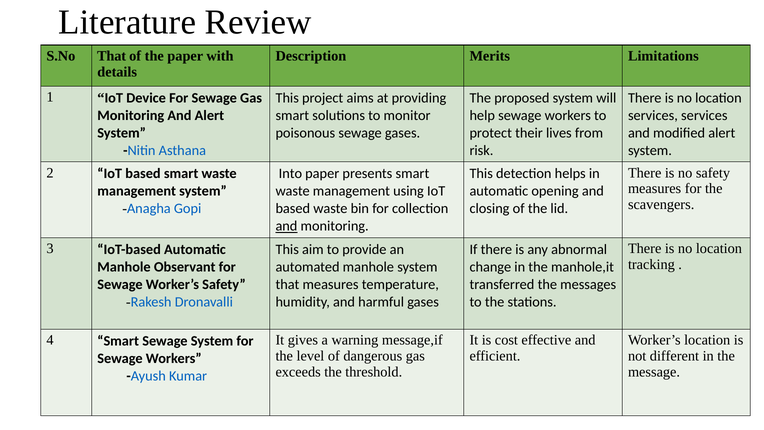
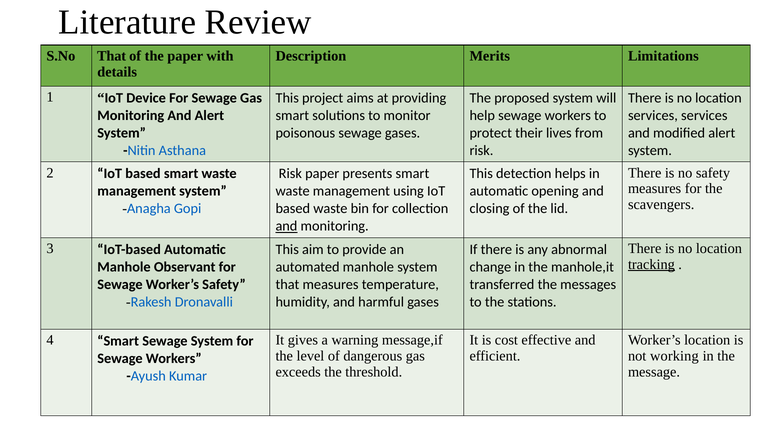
Into: Into -> Risk (290, 174)
tracking underline: none -> present (651, 264)
different: different -> working (674, 356)
